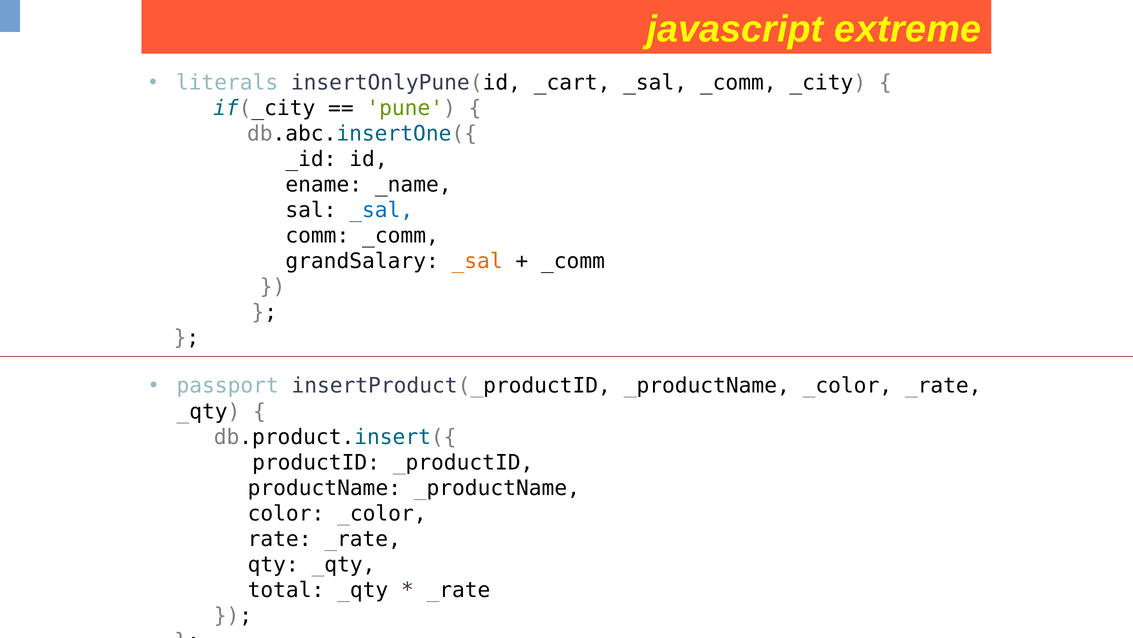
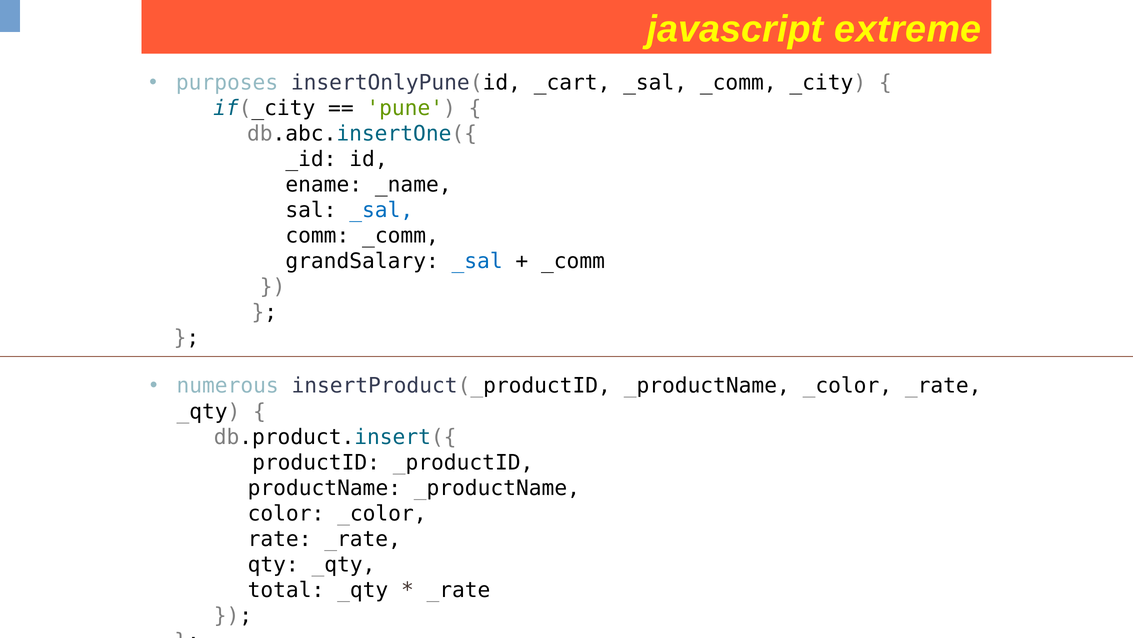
literals: literals -> purposes (227, 83)
_sal colour: orange -> blue (477, 261)
passport: passport -> numerous (228, 386)
